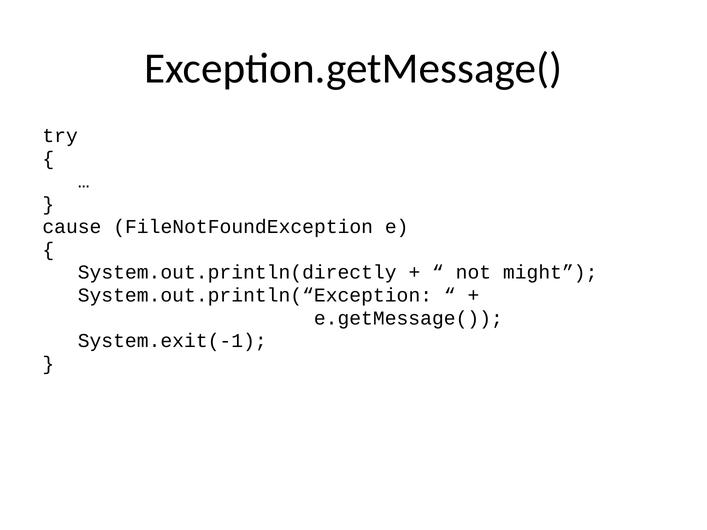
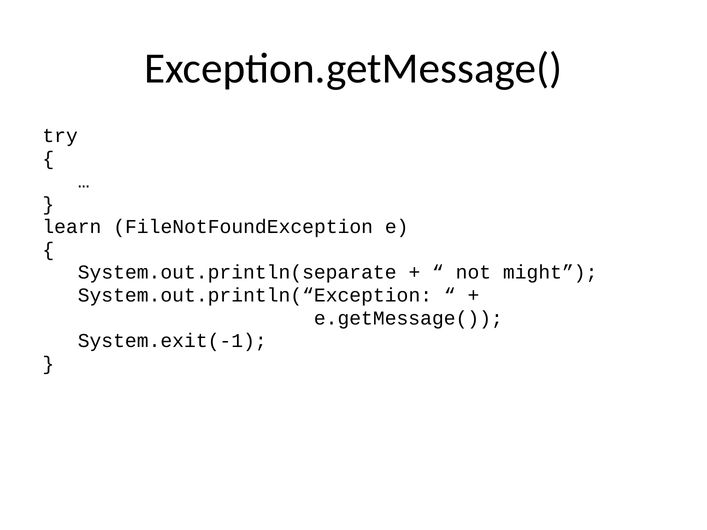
cause: cause -> learn (72, 227)
System.out.println(directly: System.out.println(directly -> System.out.println(separate (237, 273)
